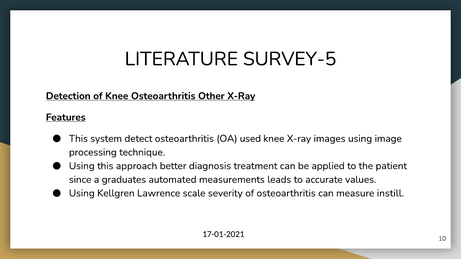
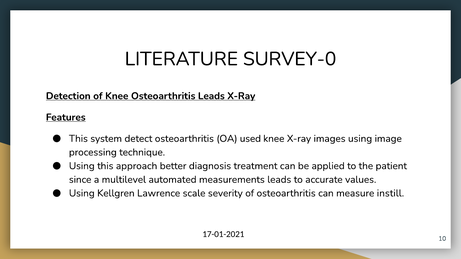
SURVEY-5: SURVEY-5 -> SURVEY-0 (290, 59)
Osteoarthritis Other: Other -> Leads (211, 96)
graduates: graduates -> multilevel (124, 180)
